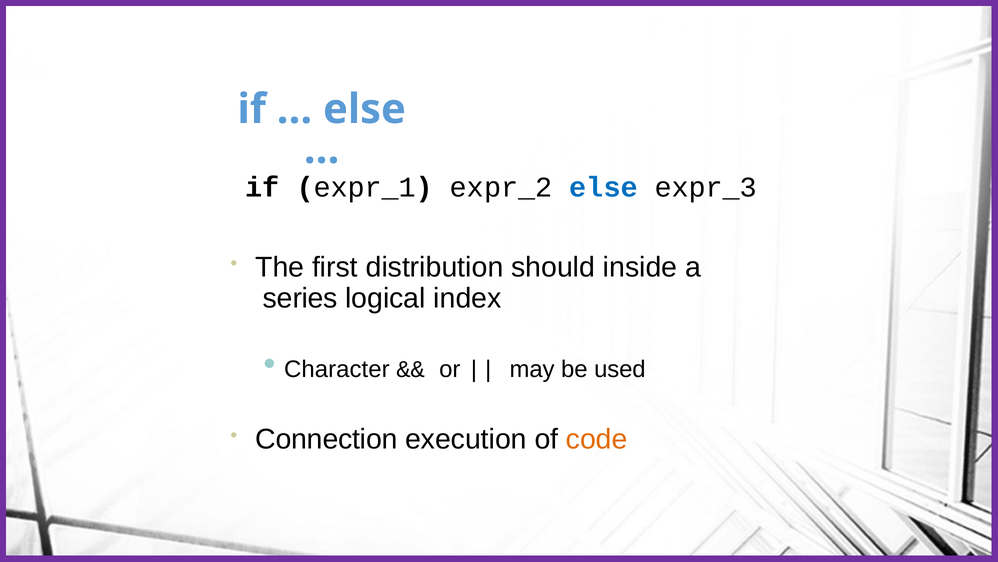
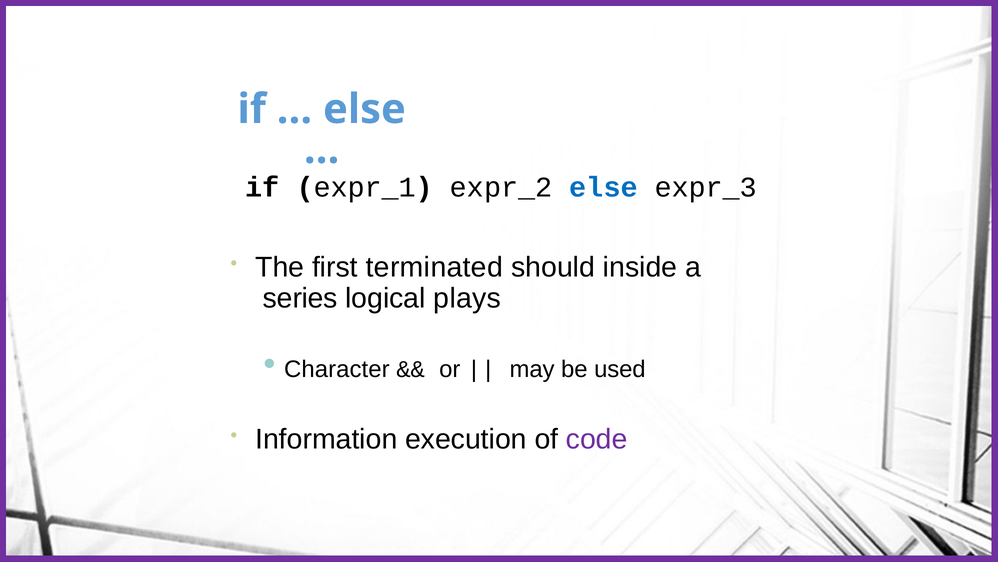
distribution: distribution -> terminated (434, 267)
index: index -> plays (467, 298)
Connection: Connection -> Information (326, 439)
code colour: orange -> purple (597, 439)
